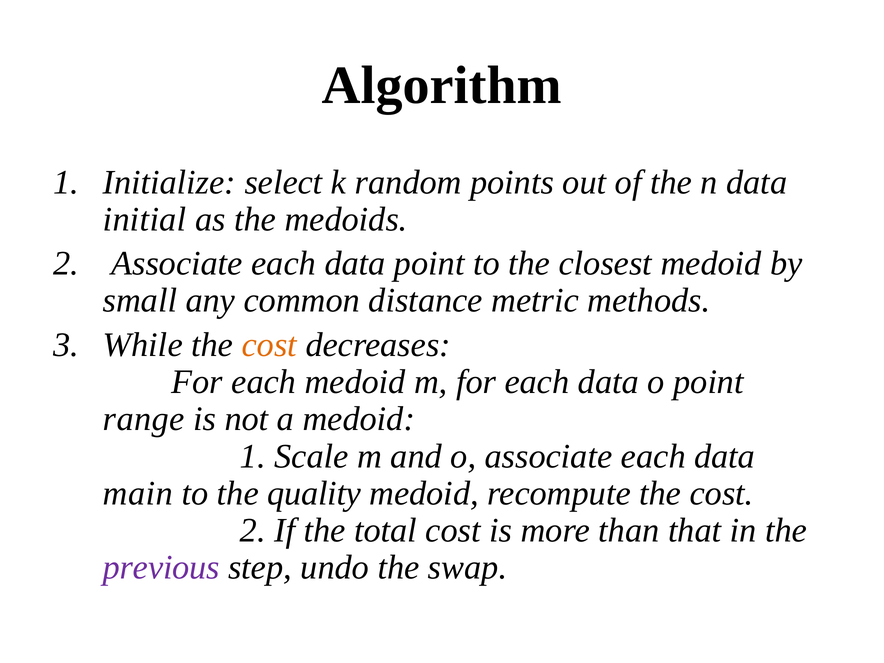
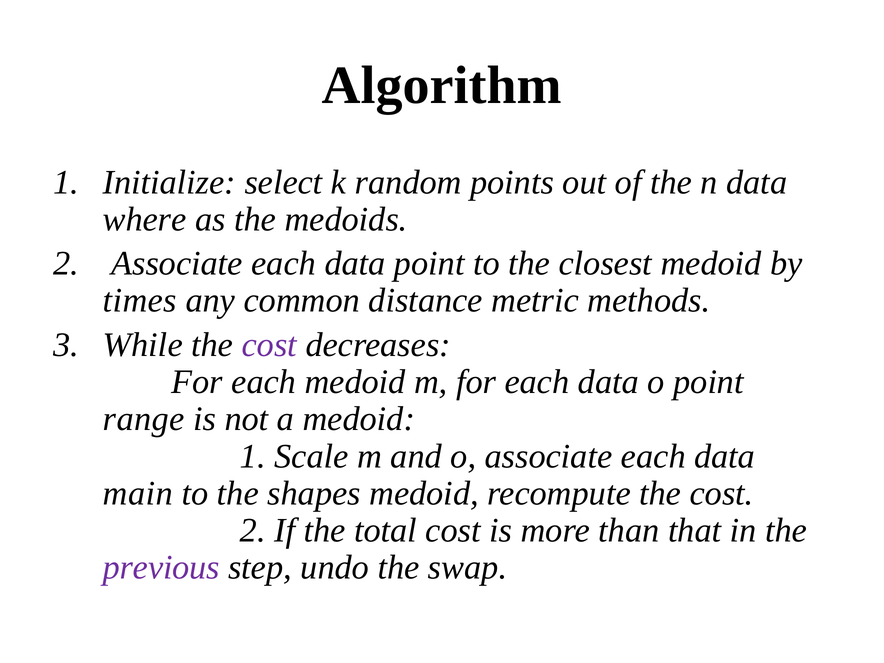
initial: initial -> where (145, 219)
small: small -> times (140, 301)
cost colour: orange -> purple (269, 345)
quality: quality -> shapes (314, 493)
